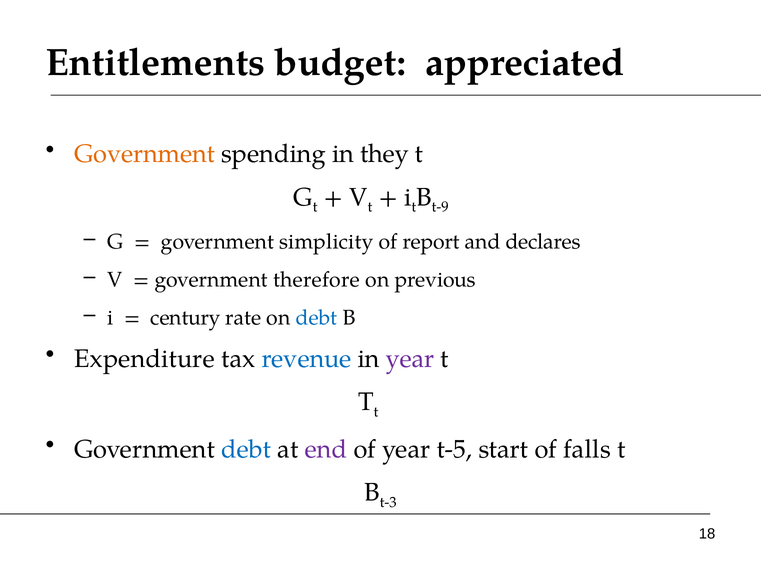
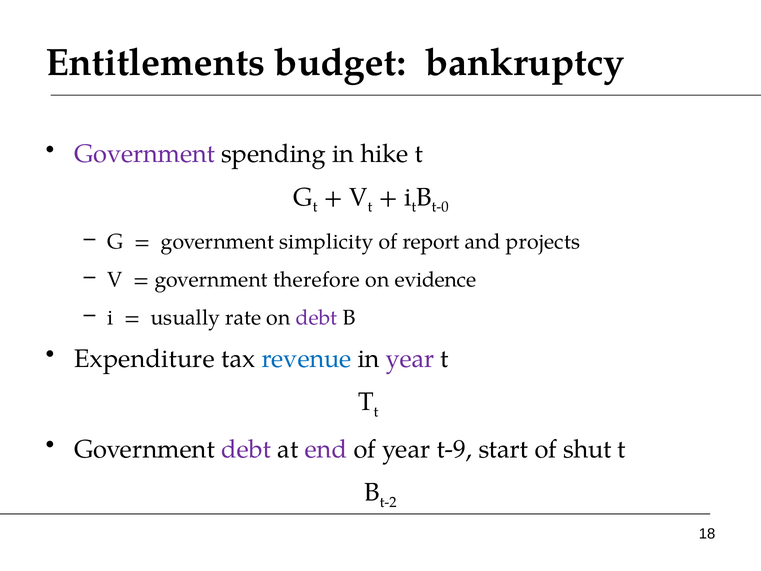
appreciated: appreciated -> bankruptcy (525, 63)
Government colour: orange -> purple (145, 154)
they: they -> hike (385, 154)
t-9: t-9 -> t-0 (440, 207)
declares: declares -> projects (543, 242)
previous: previous -> evidence (435, 280)
century: century -> usually (185, 318)
debt colour: blue -> purple (316, 318)
debt colour: blue -> purple (246, 449)
t-5: t-5 -> t-9 (454, 449)
falls: falls -> shut (587, 449)
t-3: t-3 -> t-2 (388, 502)
